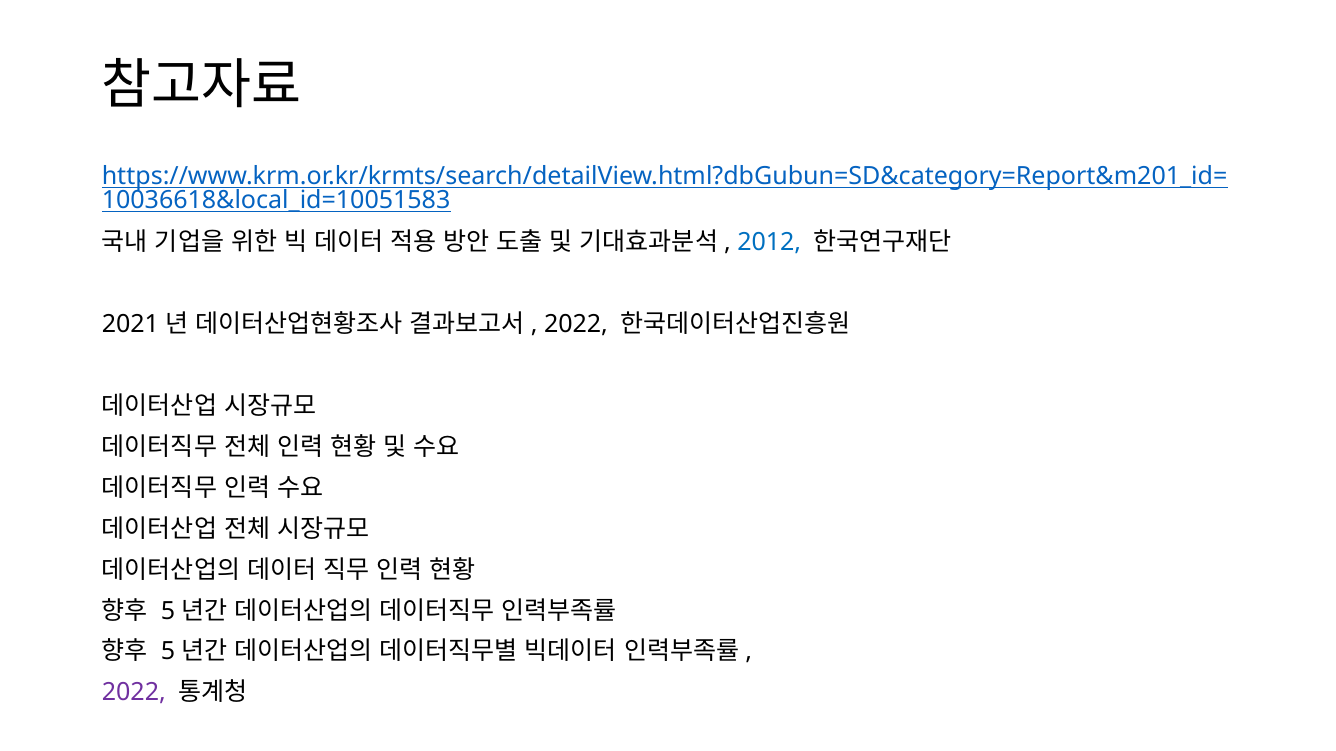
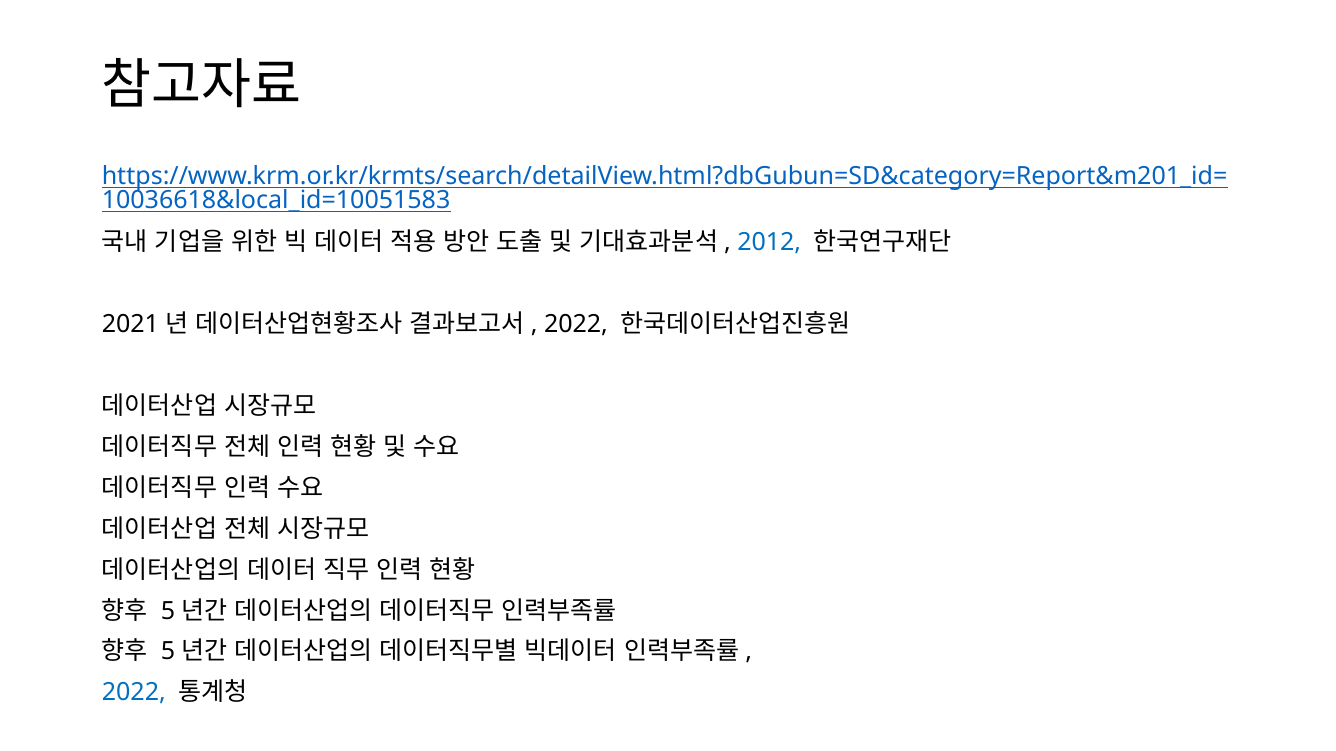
2022 colour: purple -> blue (134, 693)
